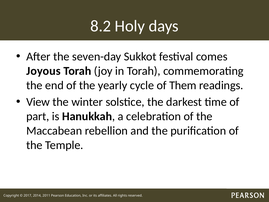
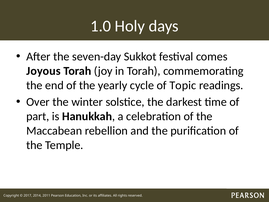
8.2: 8.2 -> 1.0 (101, 26)
Them: Them -> Topic (183, 85)
View: View -> Over (38, 102)
